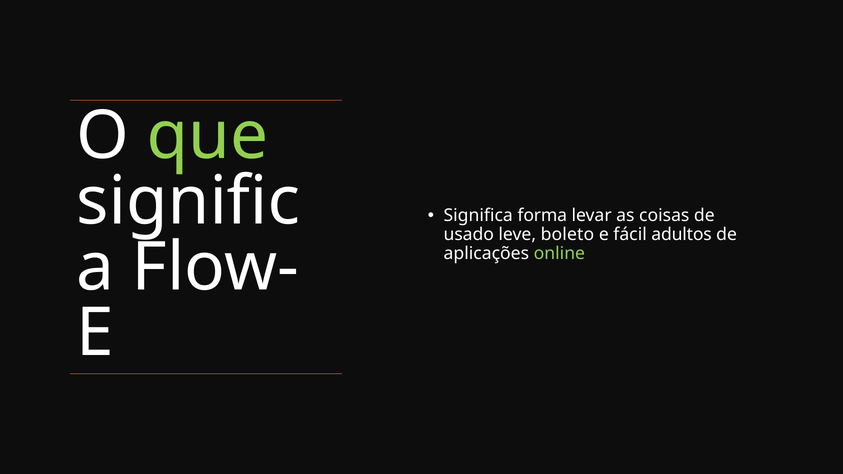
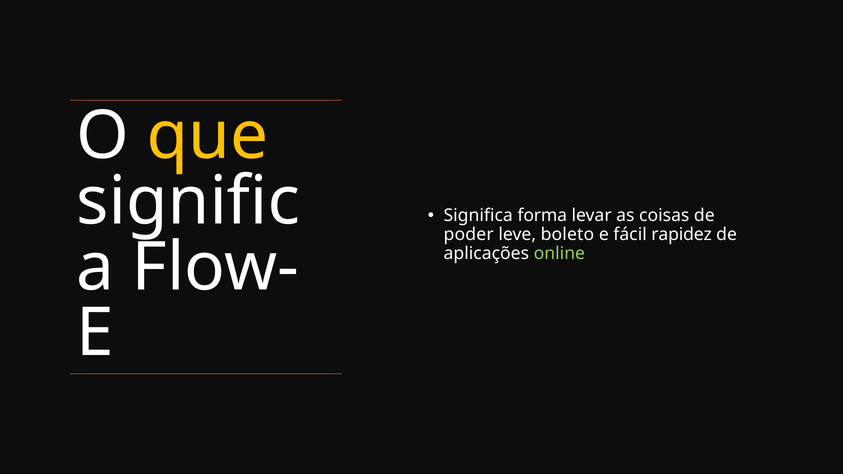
que colour: light green -> yellow (208, 136)
usado: usado -> poder (469, 235)
adultos: adultos -> rapidez (682, 235)
